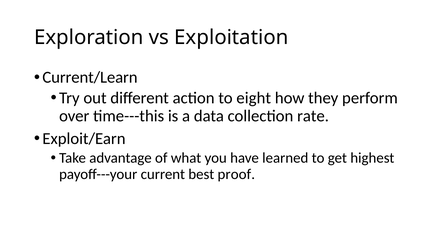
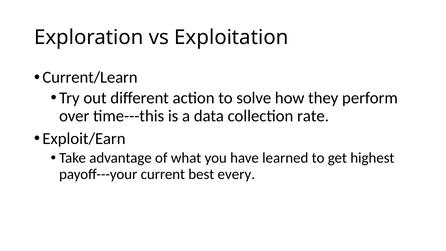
eight: eight -> solve (254, 98)
proof: proof -> every (236, 174)
